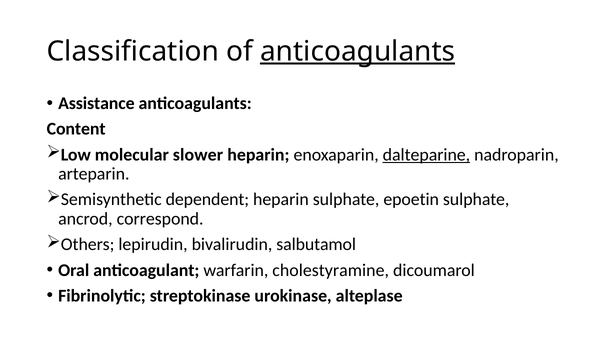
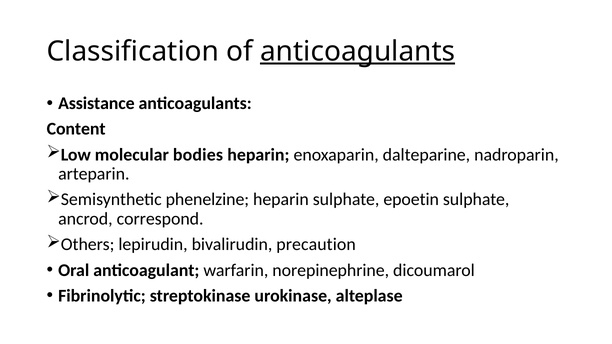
slower: slower -> bodies (198, 155)
dalteparine underline: present -> none (426, 155)
dependent: dependent -> phenelzine (207, 200)
salbutamol: salbutamol -> precaution (316, 245)
cholestyramine: cholestyramine -> norepinephrine (331, 270)
